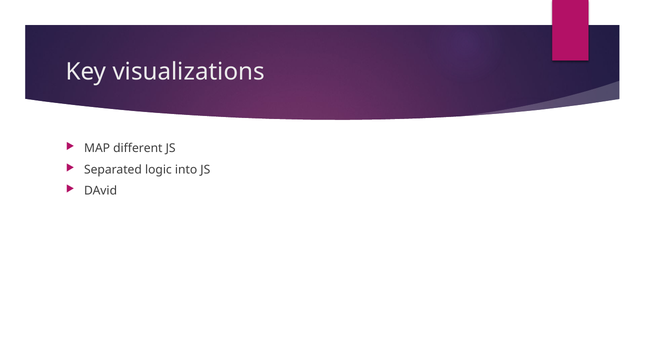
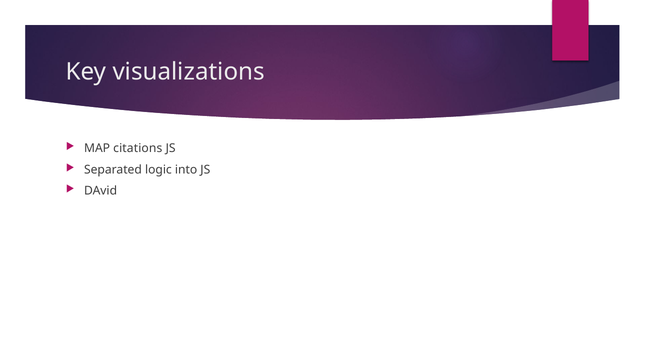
different: different -> citations (138, 148)
